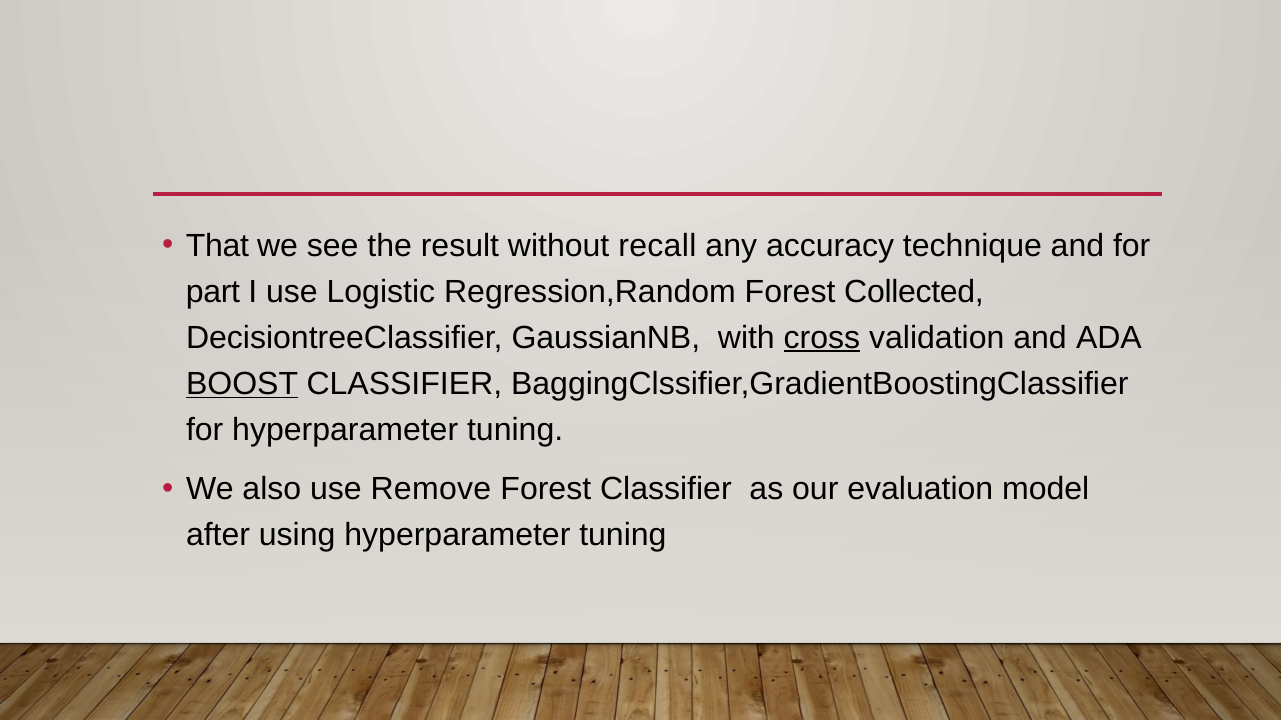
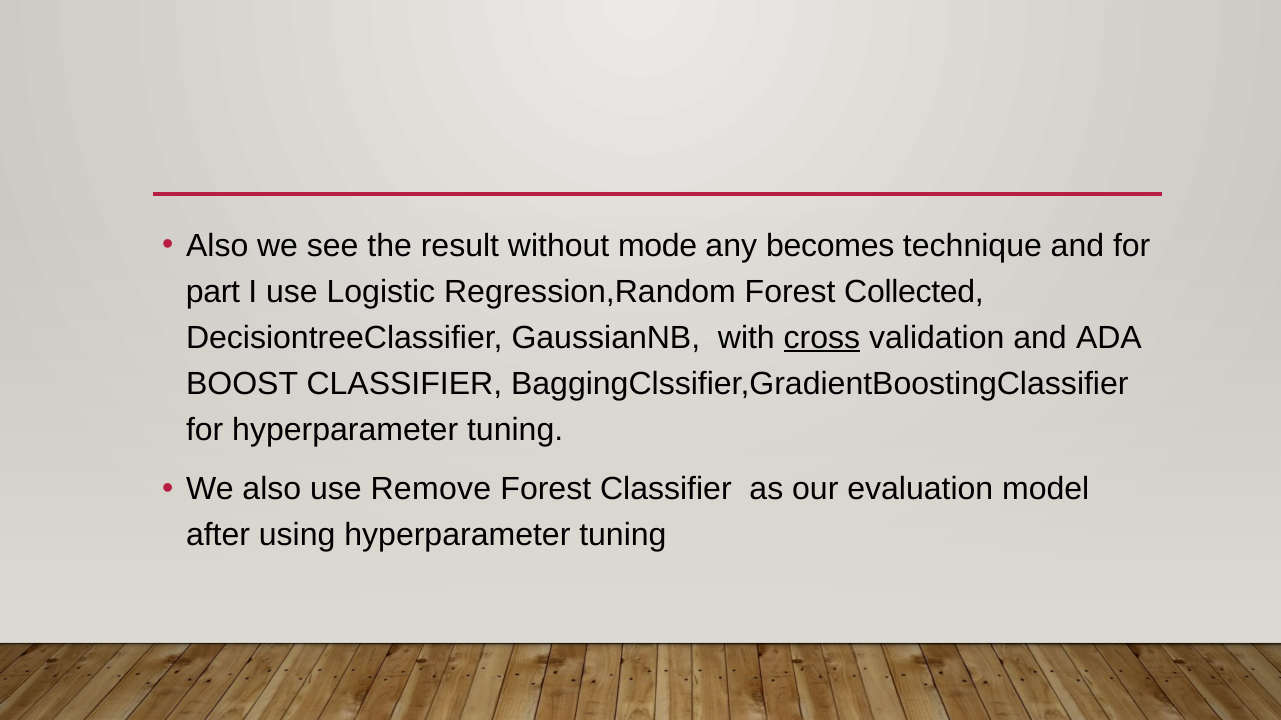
That: That -> Also (217, 246)
recall: recall -> mode (658, 246)
accuracy: accuracy -> becomes (830, 246)
BOOST underline: present -> none (242, 384)
